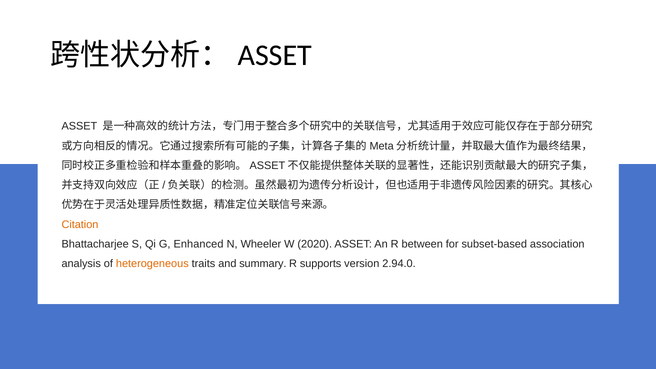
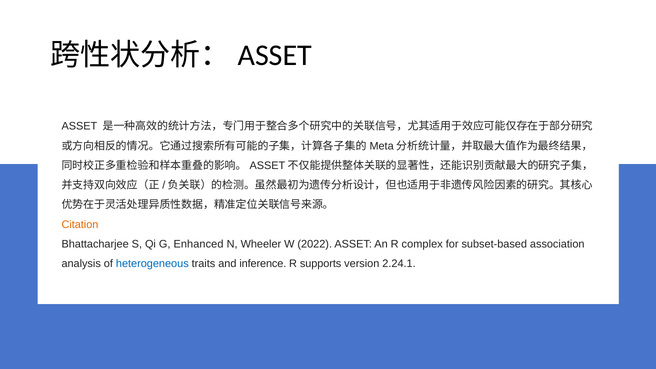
2020: 2020 -> 2022 (315, 244)
between: between -> complex (422, 244)
heterogeneous colour: orange -> blue (152, 264)
summary: summary -> inference (263, 264)
2.94.0: 2.94.0 -> 2.24.1 (399, 264)
